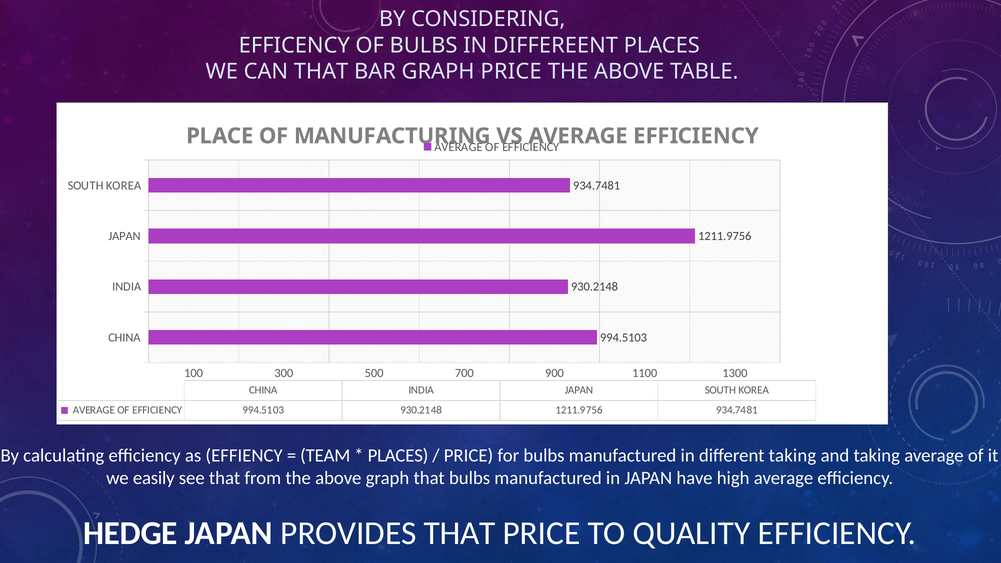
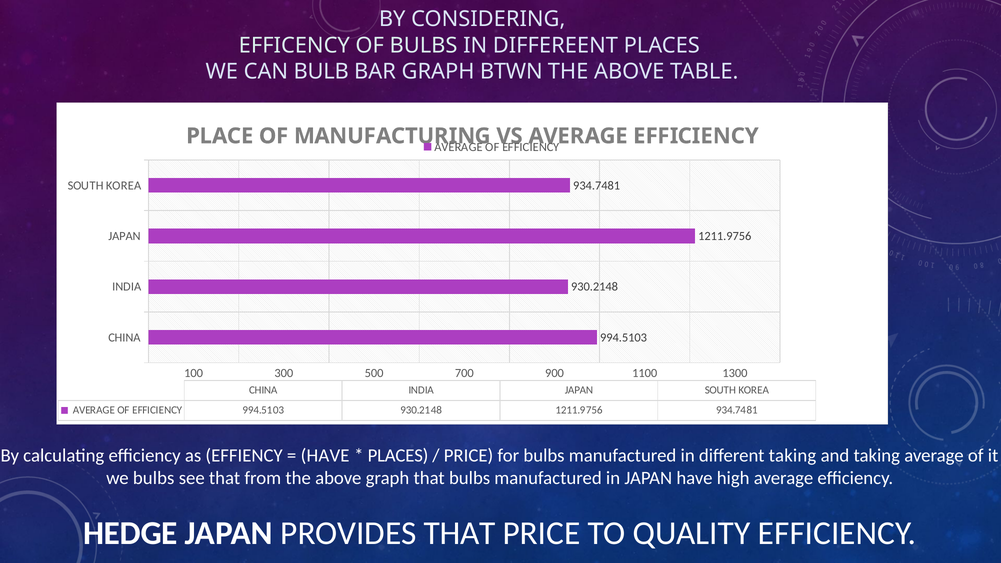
CAN THAT: THAT -> BULB (321, 72)
GRAPH PRICE: PRICE -> BTWN (511, 72)
TEAM: TEAM -> HAVE (325, 456)
we easily: easily -> bulbs (154, 478)
